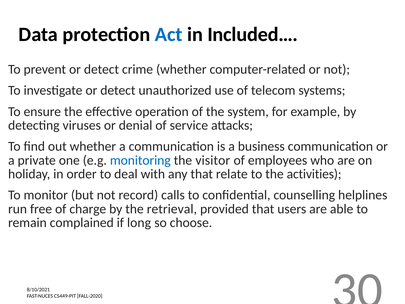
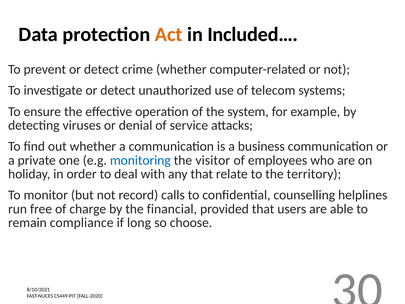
Act colour: blue -> orange (169, 35)
activities: activities -> territory (314, 174)
retrieval: retrieval -> financial (172, 209)
complained: complained -> compliance (82, 223)
